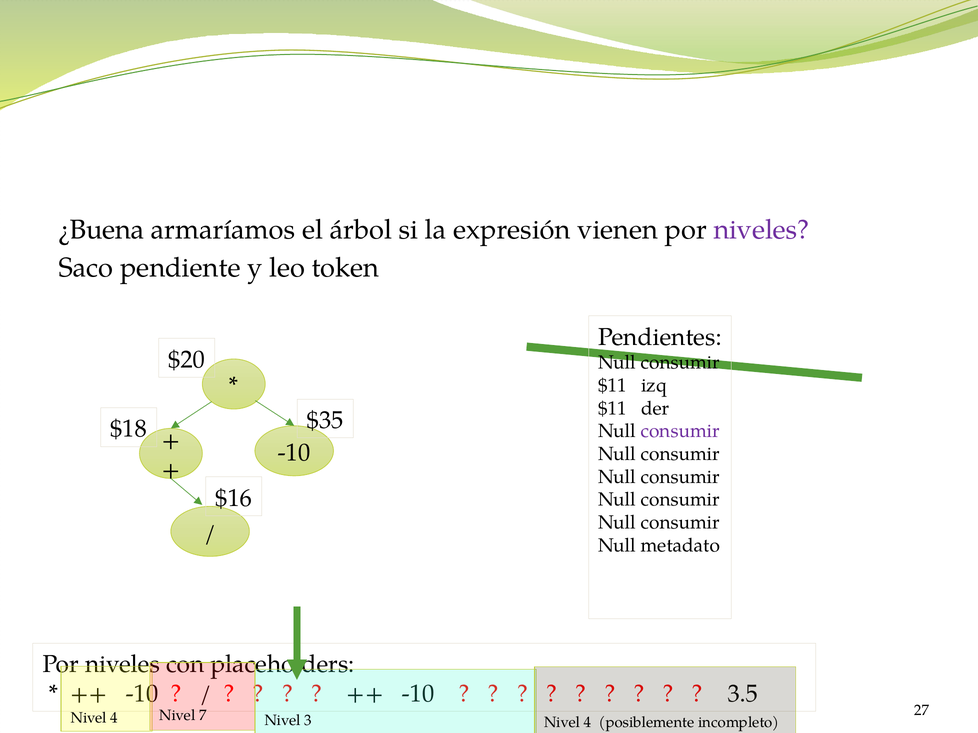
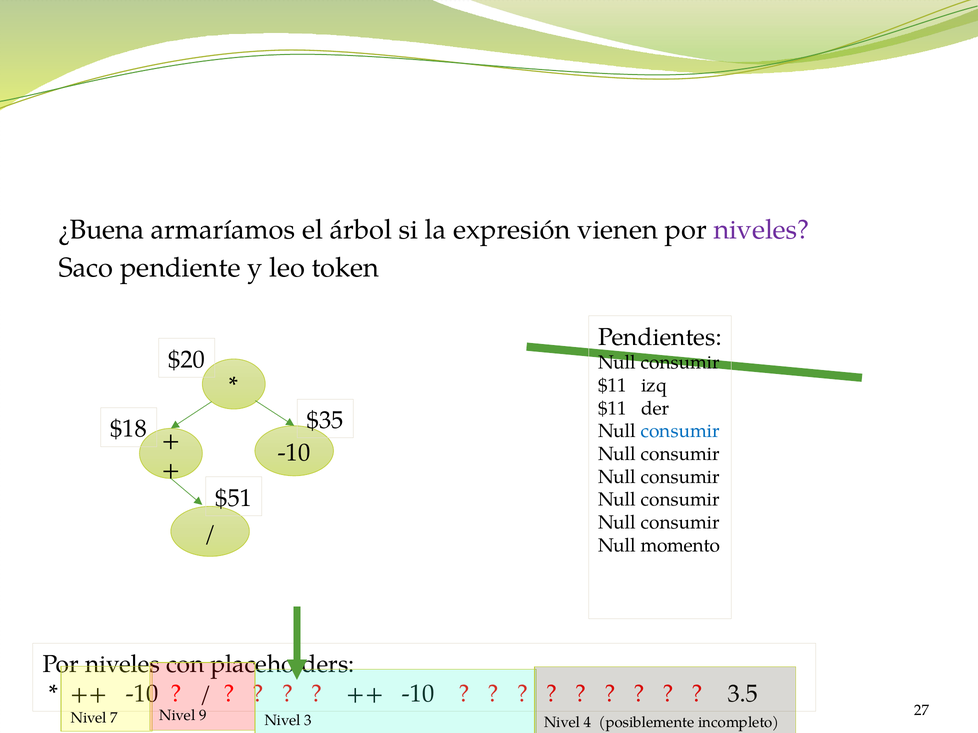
consumir colour: purple -> blue (680, 431)
$16: $16 -> $51 (234, 498)
metadato: metadato -> momento (680, 546)
4: 4 -> 7 (114, 718)
7: 7 -> 9 (203, 716)
